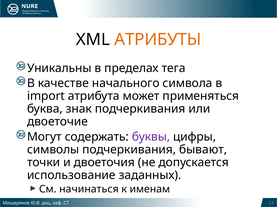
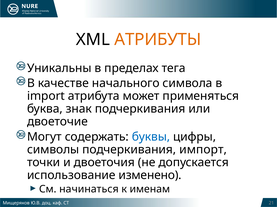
буквы colour: purple -> blue (151, 137)
бывают: бывают -> импорт (203, 150)
заданных: заданных -> изменено (150, 176)
